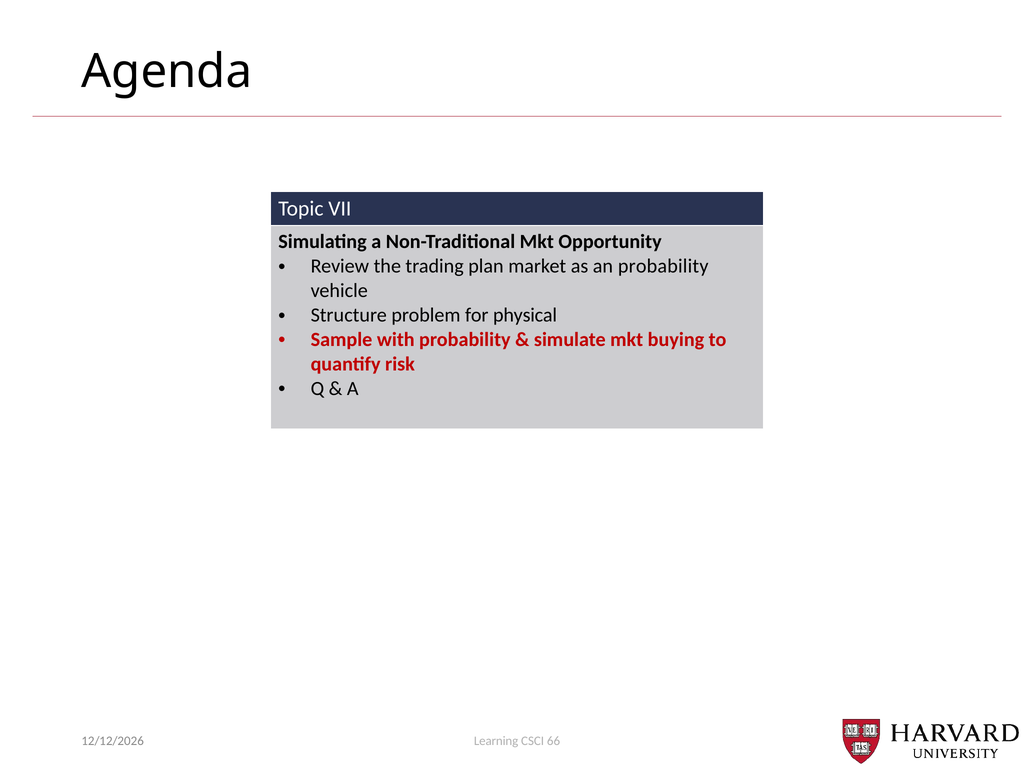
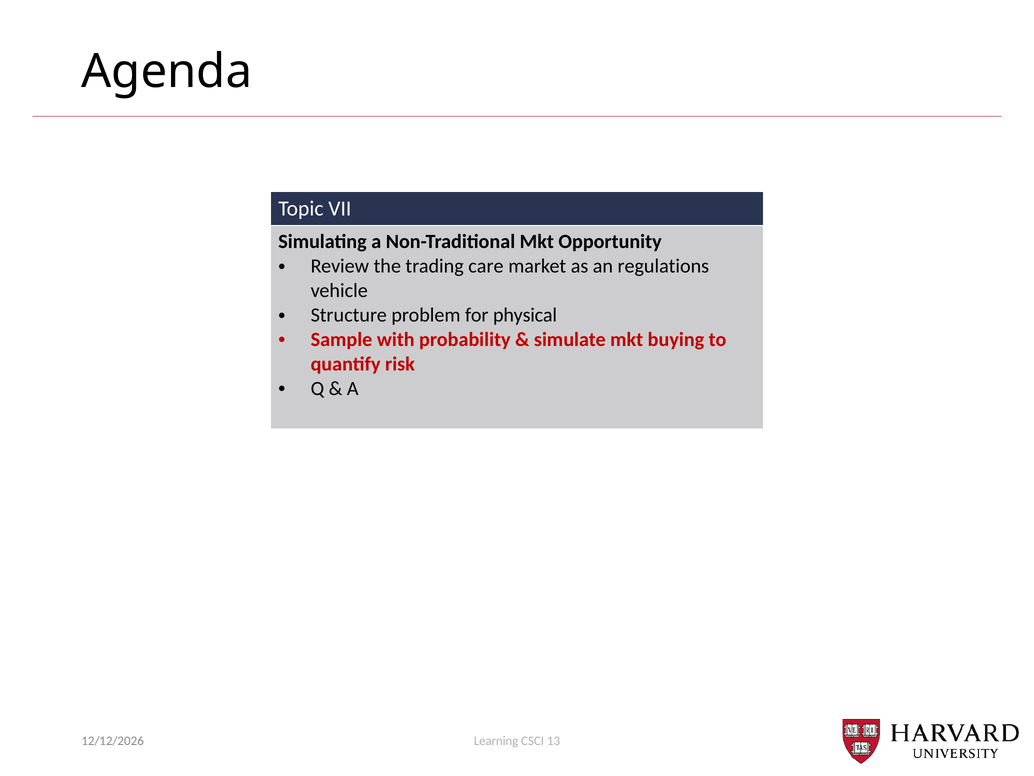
plan: plan -> care (486, 266)
an probability: probability -> regulations (663, 266)
66: 66 -> 13 (554, 740)
